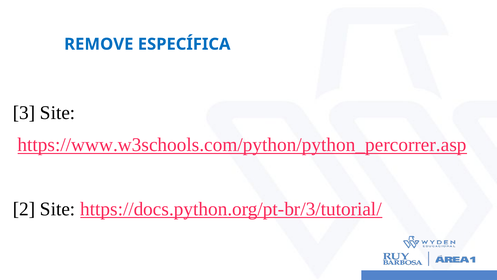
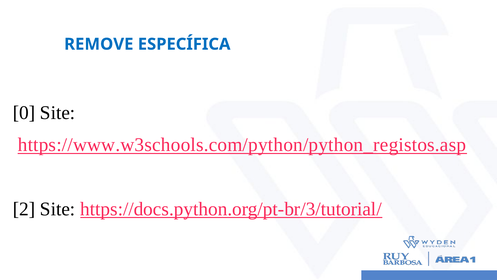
3: 3 -> 0 (24, 113)
https://www.w3schools.com/python/python_percorrer.asp: https://www.w3schools.com/python/python_percorrer.asp -> https://www.w3schools.com/python/python_registos.asp (242, 145)
